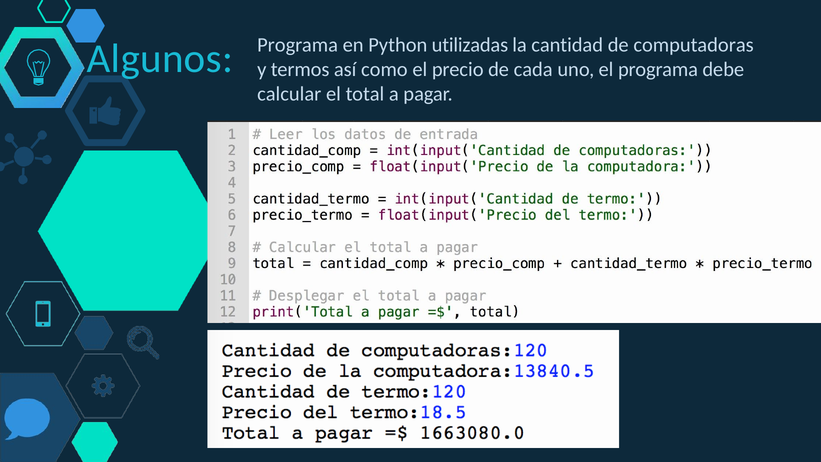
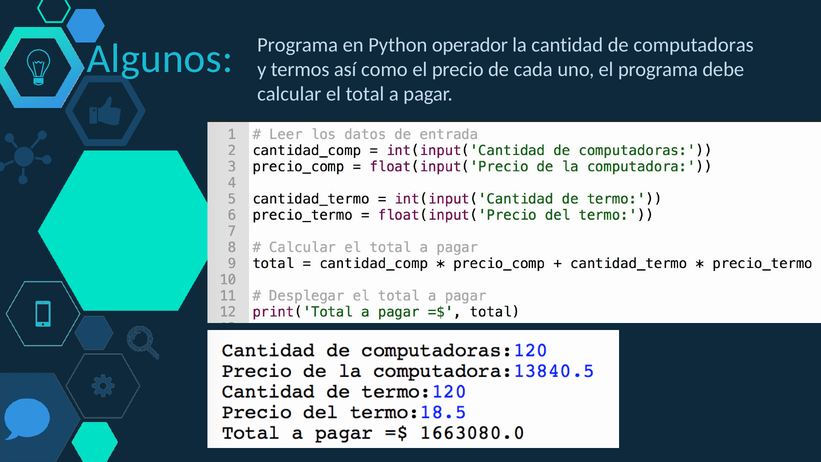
utilizadas: utilizadas -> operador (470, 45)
